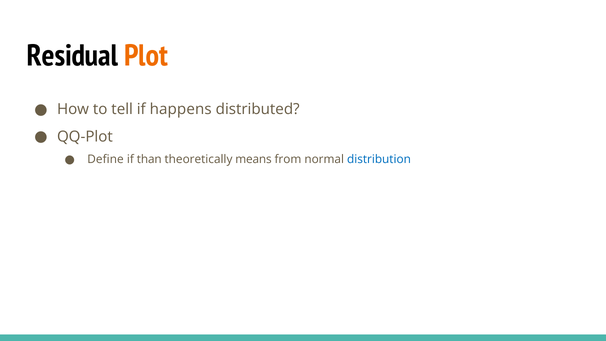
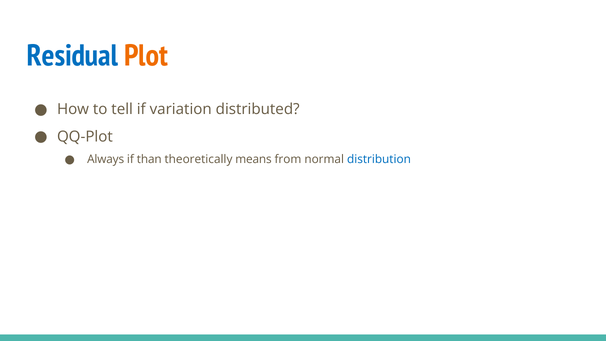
Residual colour: black -> blue (72, 56)
happens: happens -> variation (181, 109)
Define: Define -> Always (106, 159)
